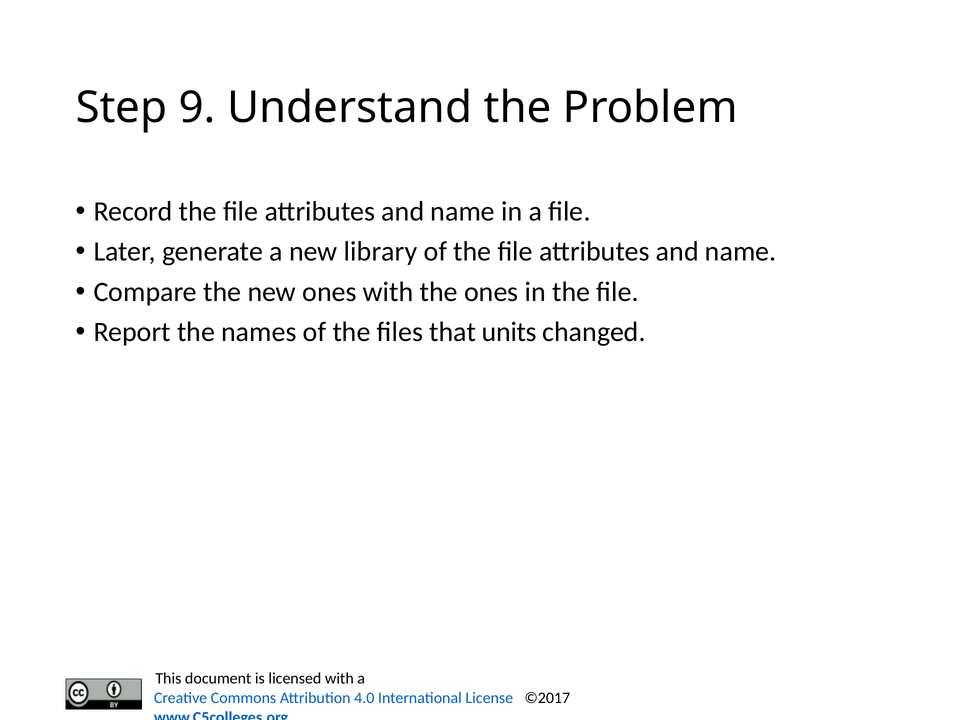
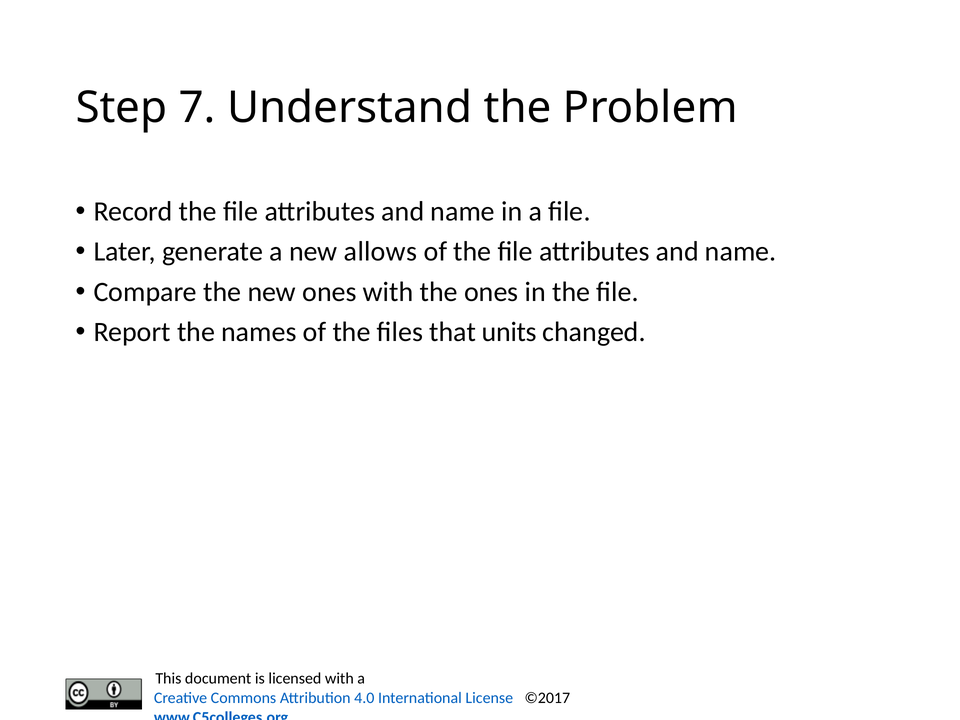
9: 9 -> 7 (197, 108)
library: library -> allows (381, 252)
